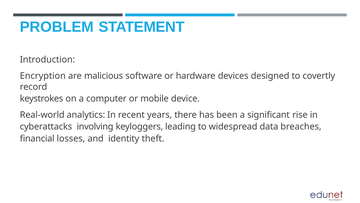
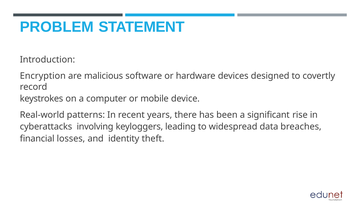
analytics: analytics -> patterns (86, 115)
